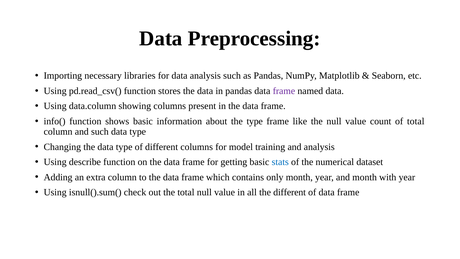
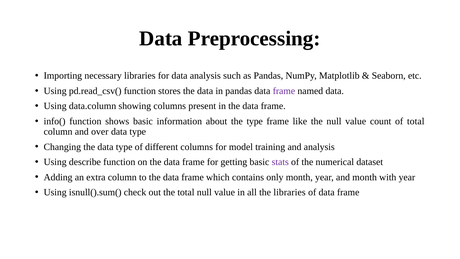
and such: such -> over (100, 132)
stats colour: blue -> purple (280, 162)
the different: different -> libraries (290, 192)
